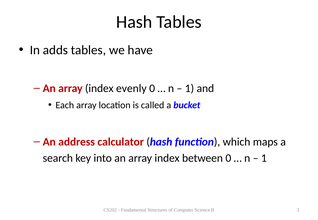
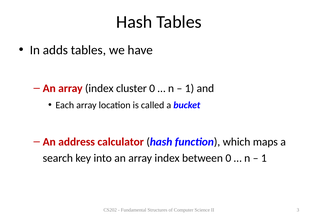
evenly: evenly -> cluster (131, 88)
